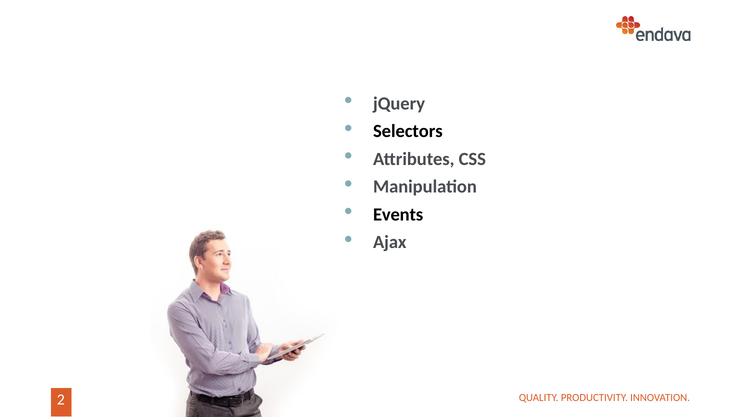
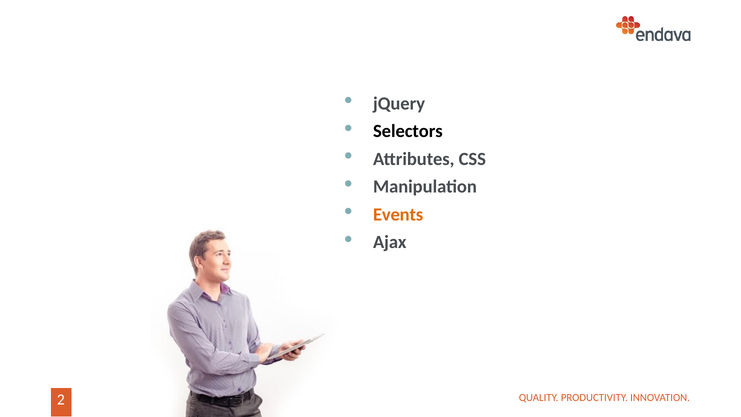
Events colour: black -> orange (398, 214)
